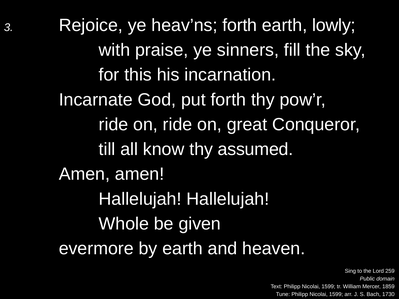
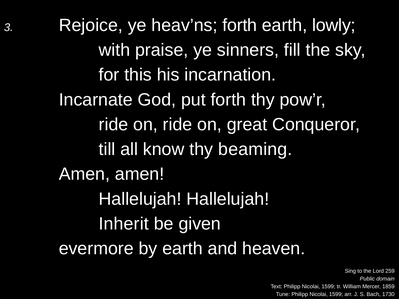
assumed: assumed -> beaming (255, 149)
Whole: Whole -> Inherit (124, 224)
